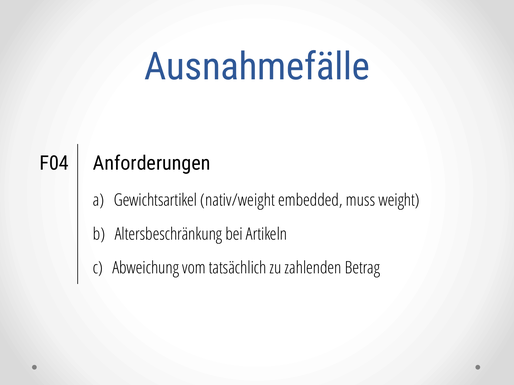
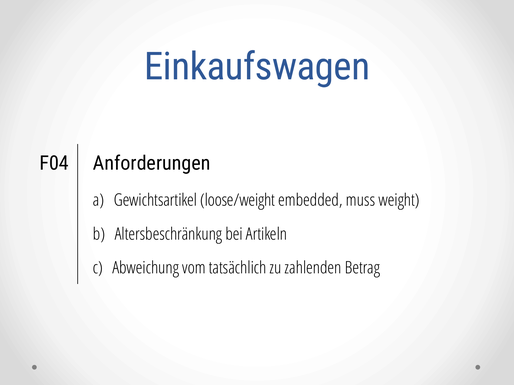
Ausnahmefälle: Ausnahmefälle -> Einkaufswagen (257, 67)
nativ/weight: nativ/weight -> loose/weight (238, 201)
